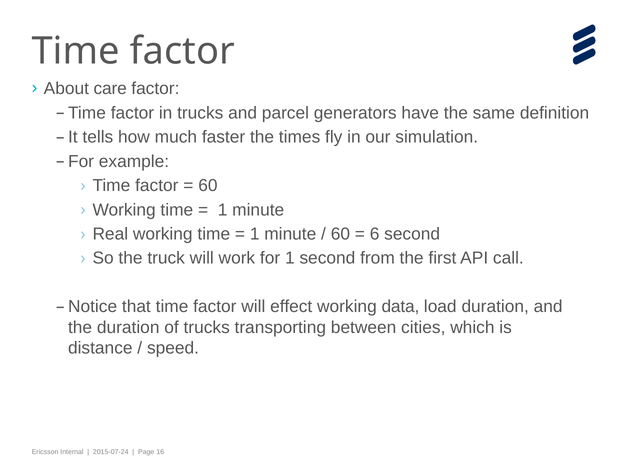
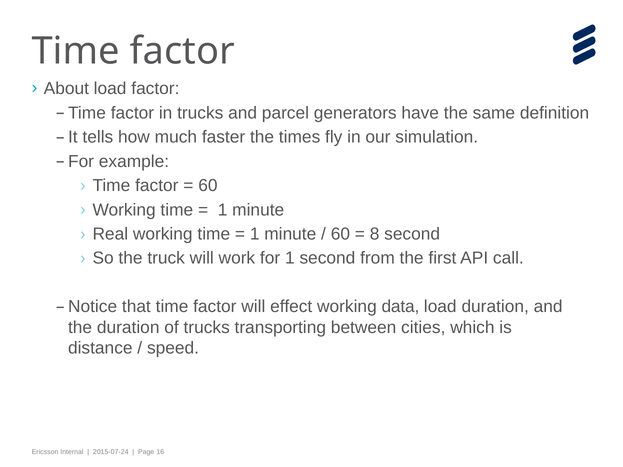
About care: care -> load (110, 89)
6: 6 -> 8 (375, 234)
